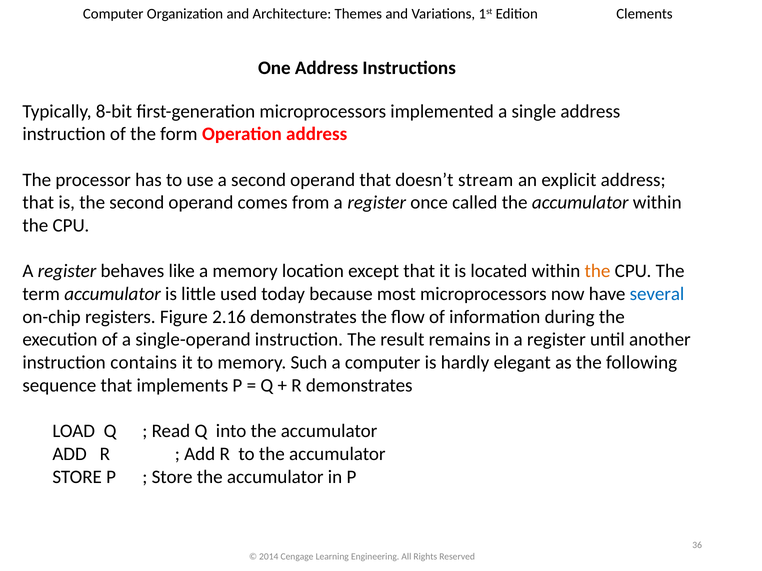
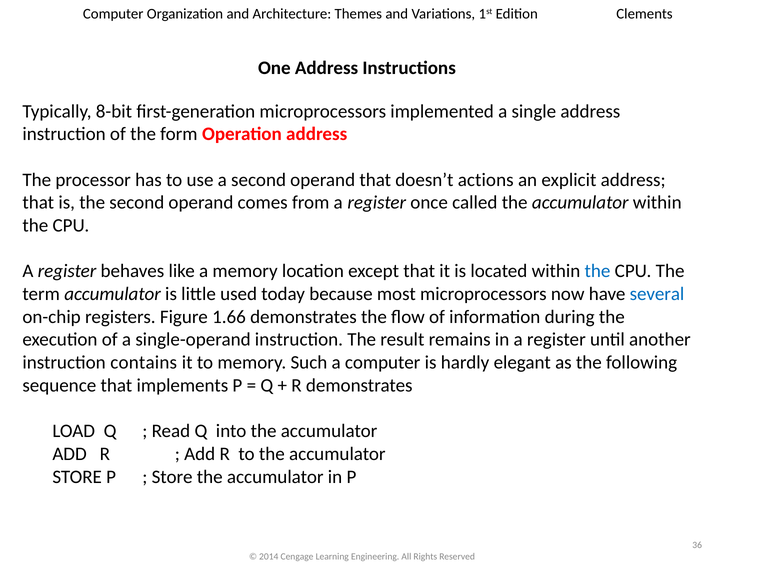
stream: stream -> actions (486, 180)
the colour: orange -> blue (598, 271)
2.16: 2.16 -> 1.66 (229, 317)
